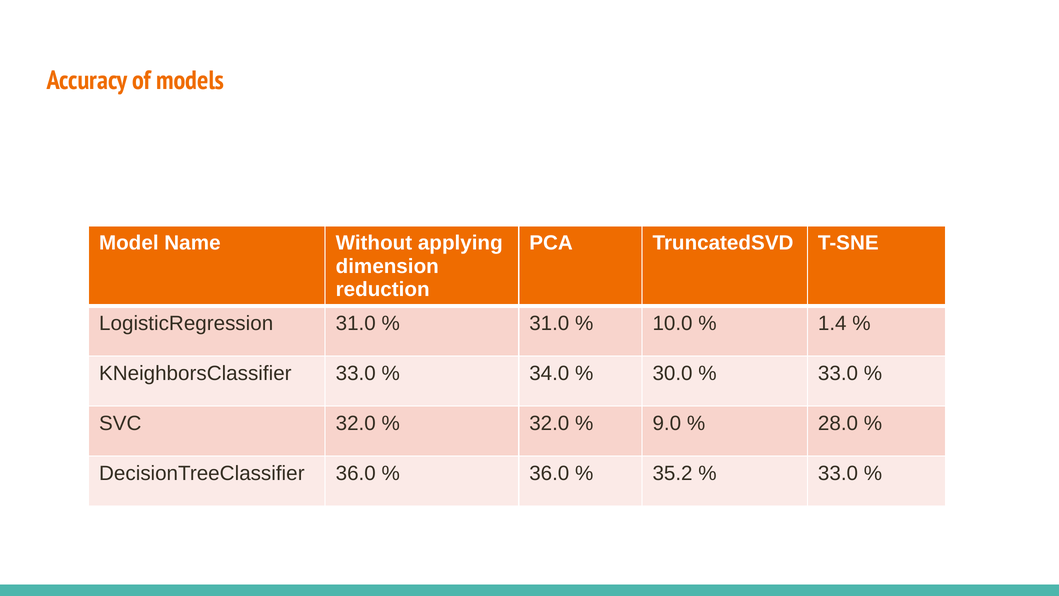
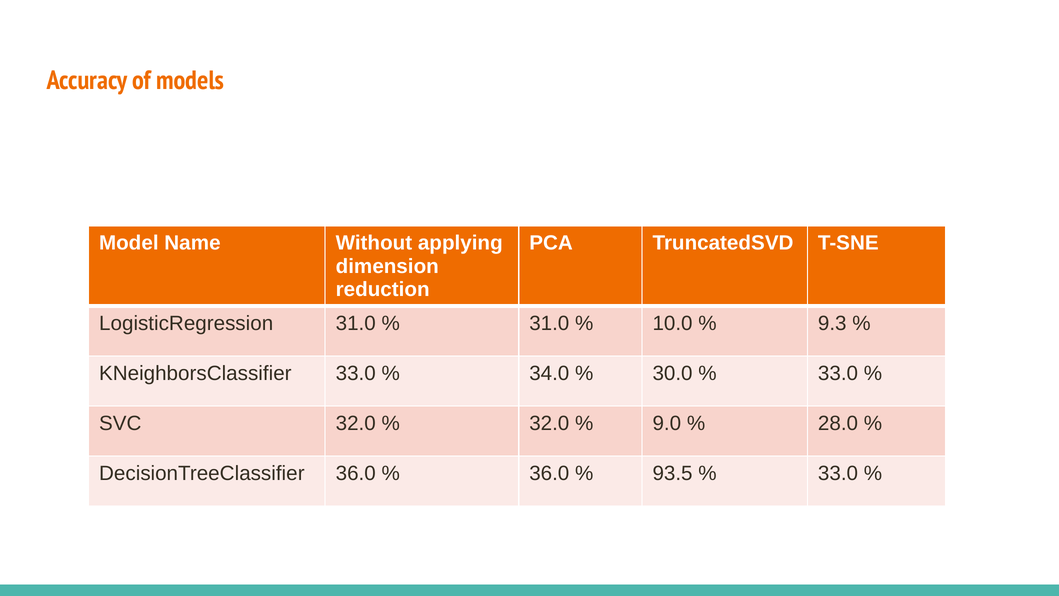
1.4: 1.4 -> 9.3 (832, 323)
35.2: 35.2 -> 93.5 (673, 473)
